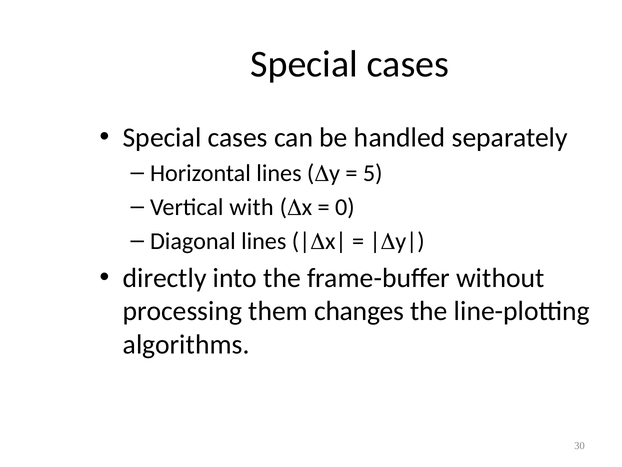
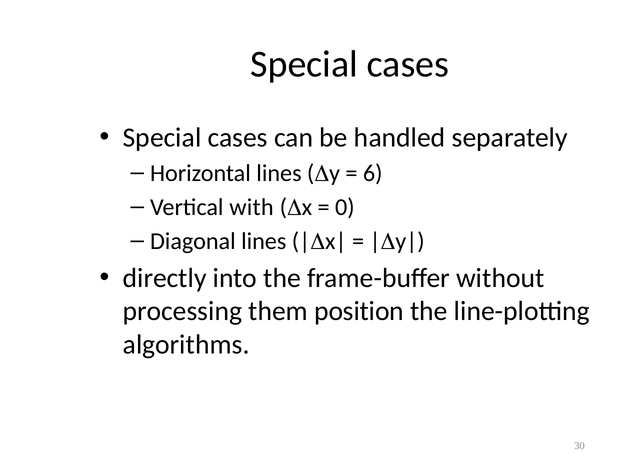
5: 5 -> 6 (373, 173)
changes: changes -> position (359, 311)
